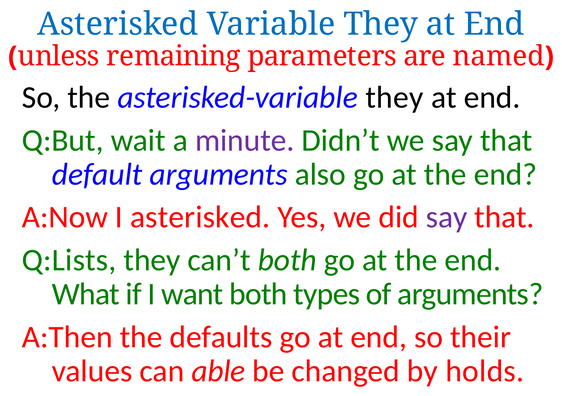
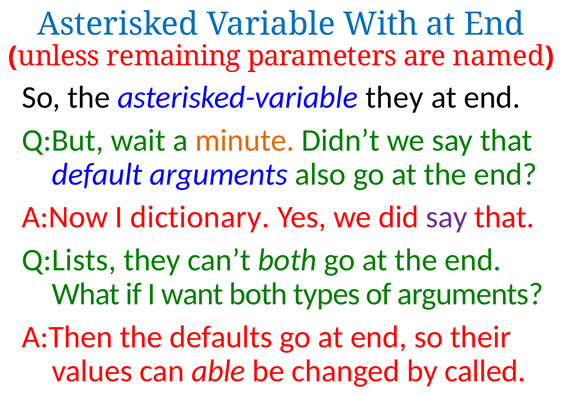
Variable They: They -> With (381, 24)
minute colour: purple -> orange (245, 140)
I asterisked: asterisked -> dictionary (200, 217)
holds: holds -> called (485, 371)
